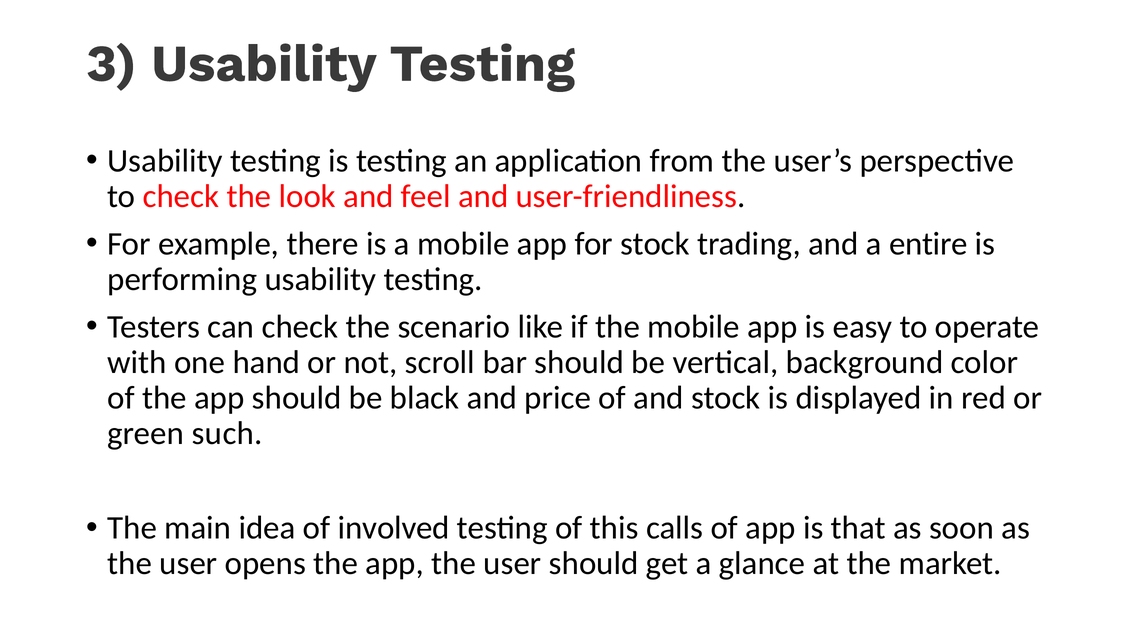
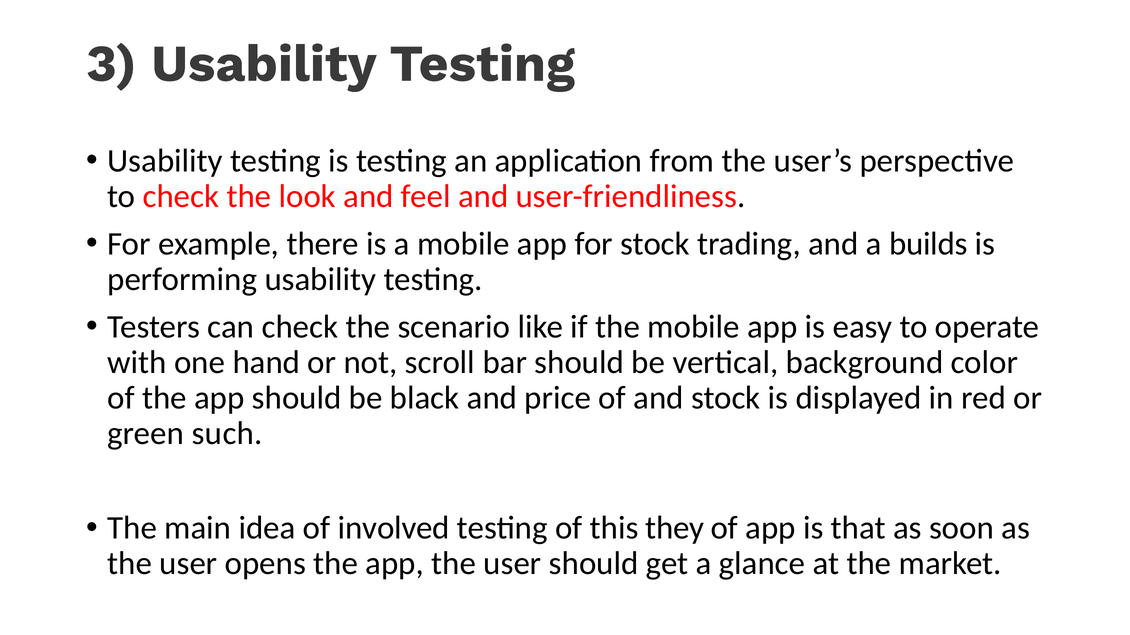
entire: entire -> builds (928, 244)
calls: calls -> they (675, 529)
